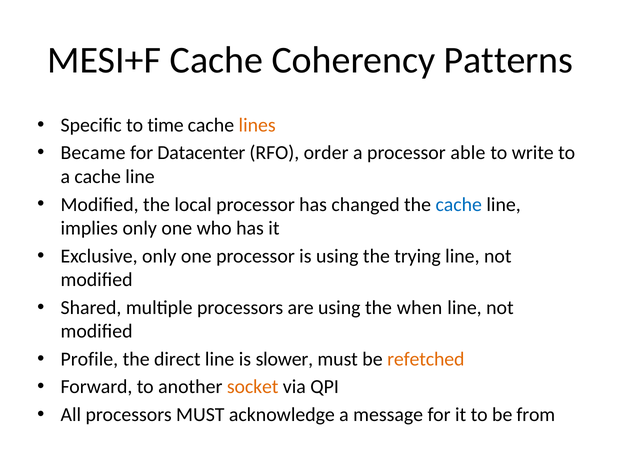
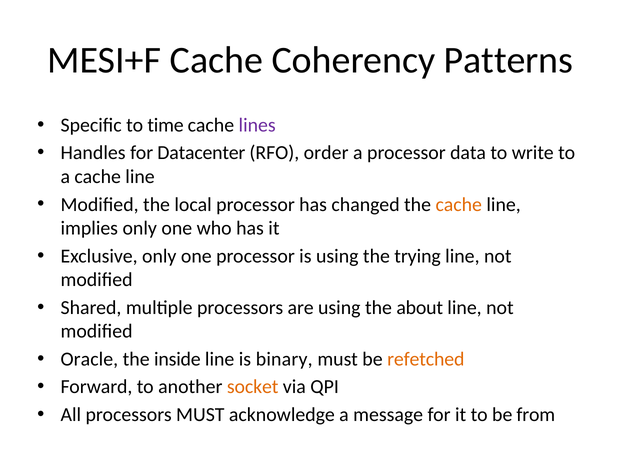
lines colour: orange -> purple (257, 125)
Became: Became -> Handles (93, 153)
able: able -> data (468, 153)
cache colour: blue -> orange (459, 204)
when: when -> about (420, 307)
Profile: Profile -> Oracle (89, 359)
direct: direct -> inside (177, 359)
slower: slower -> binary (284, 359)
